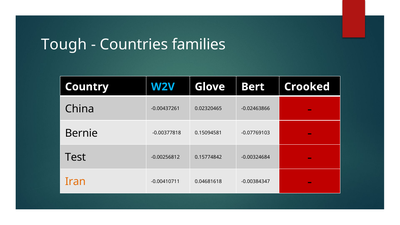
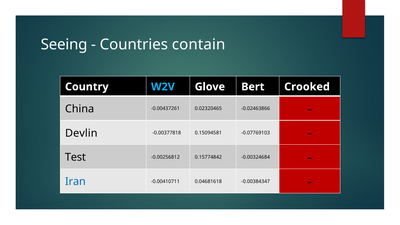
Tough: Tough -> Seeing (64, 45)
families: families -> contain (199, 45)
Bernie: Bernie -> Devlin (81, 133)
Iran colour: orange -> blue (75, 182)
